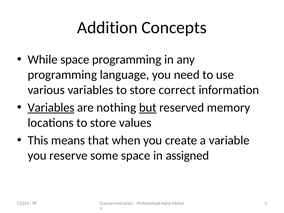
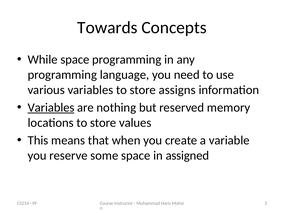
Addition: Addition -> Towards (107, 27)
correct: correct -> assigns (177, 90)
but underline: present -> none (148, 108)
